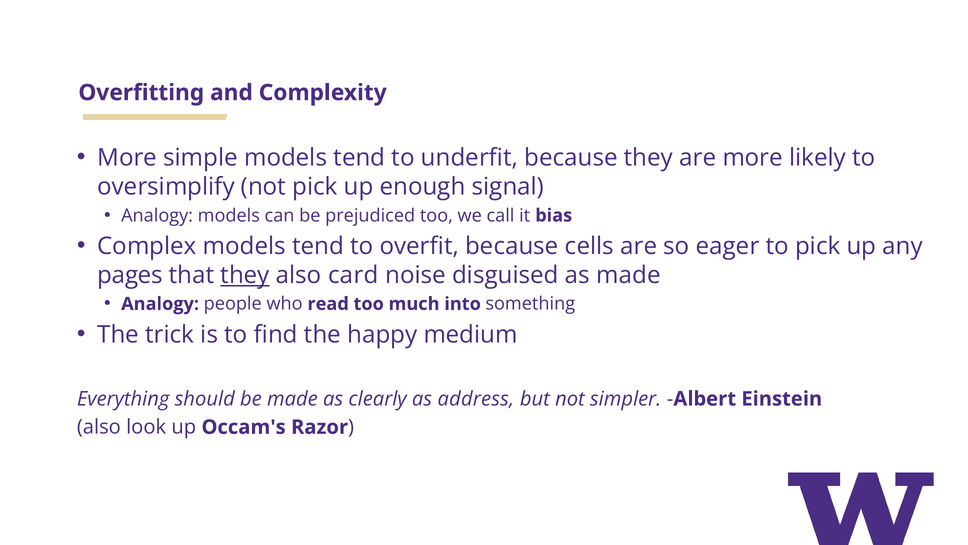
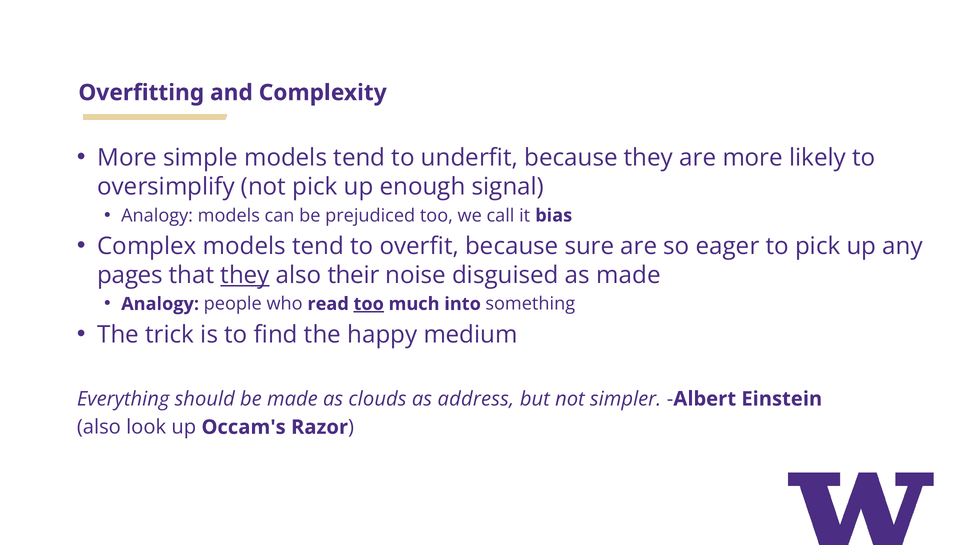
cells: cells -> sure (590, 246)
card: card -> their (354, 275)
too underline: none -> present (369, 304)
clearly: clearly -> clouds (378, 399)
